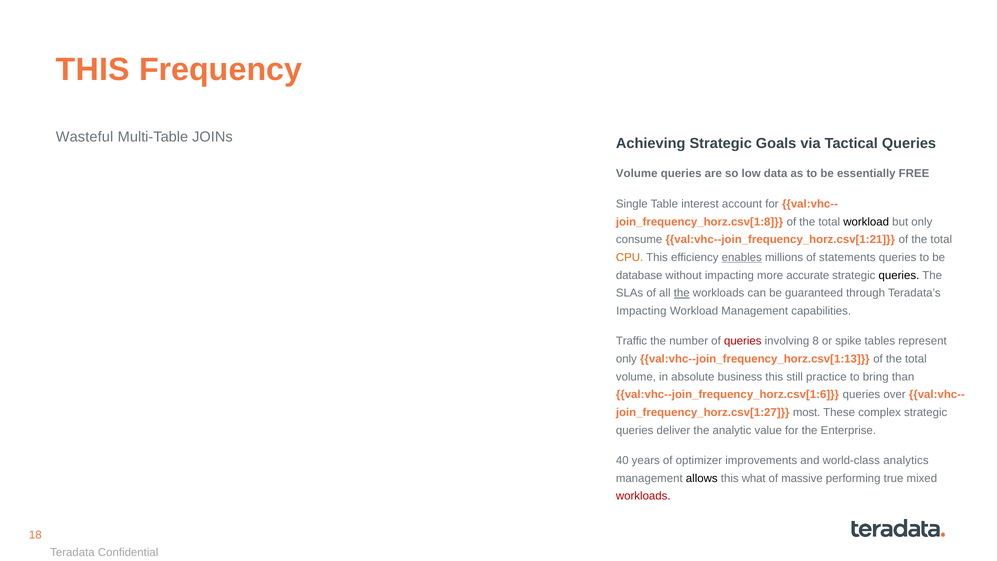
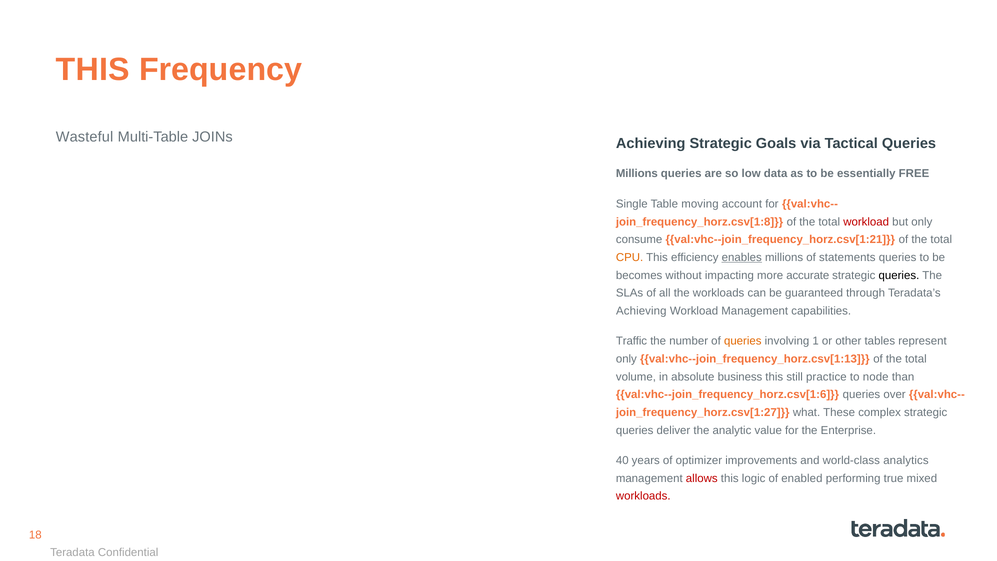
Volume: Volume -> Millions (637, 174)
interest: interest -> moving (700, 204)
workload colour: black -> red (866, 222)
database: database -> becomes (639, 275)
the underline: present -> none (682, 293)
Impacting: Impacting -> Achieving (641, 311)
queries colour: red -> orange (743, 341)
8: 8 -> 1 (816, 341)
spike: spike -> other (848, 341)
bring: bring -> node (876, 377)
most: most -> what (807, 412)
allows colour: black -> red (702, 478)
what: what -> logic (754, 478)
massive: massive -> enabled (802, 478)
